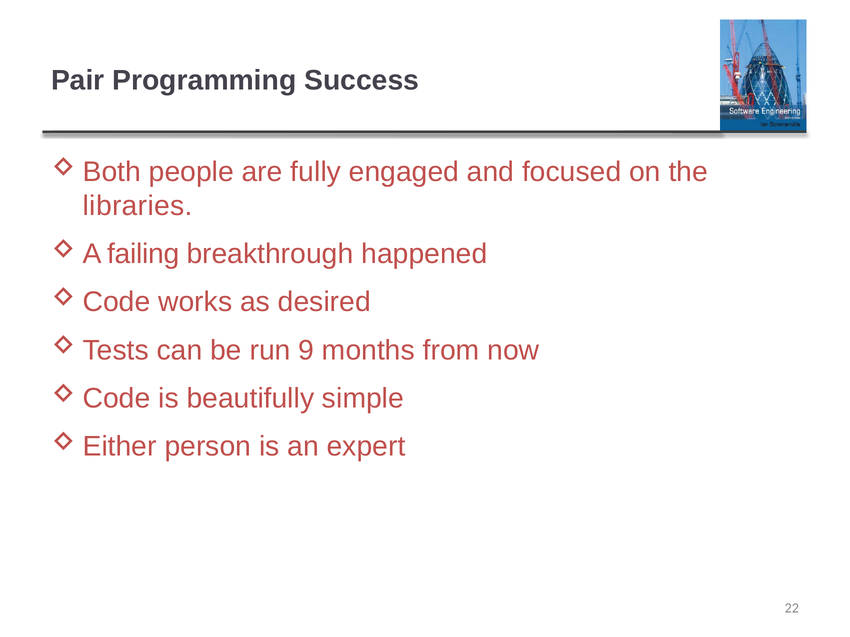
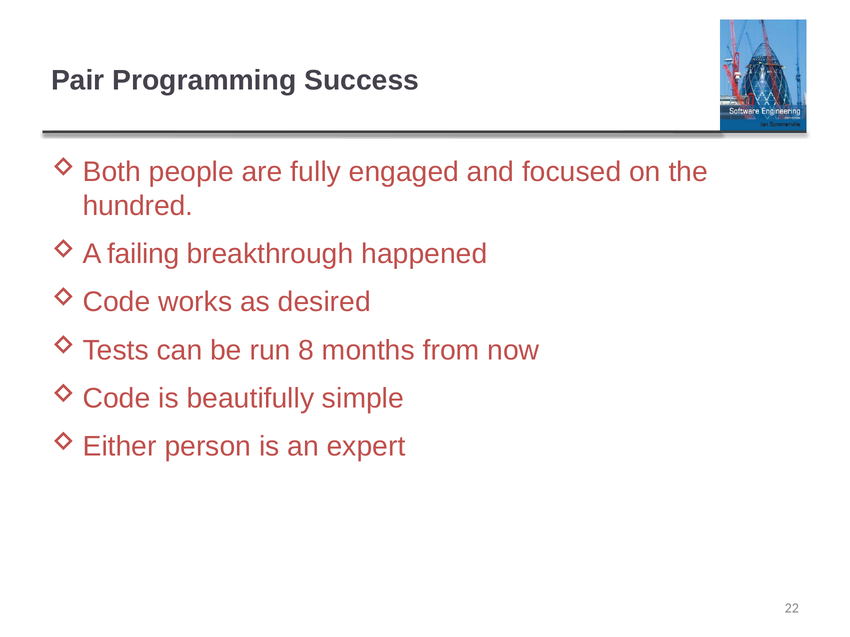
libraries: libraries -> hundred (138, 206)
9: 9 -> 8 (306, 350)
